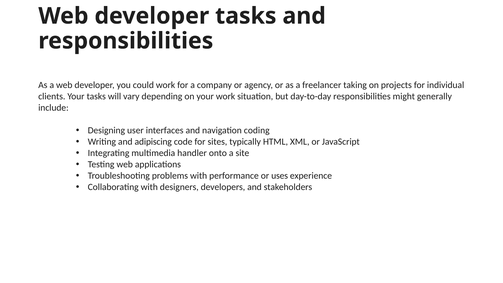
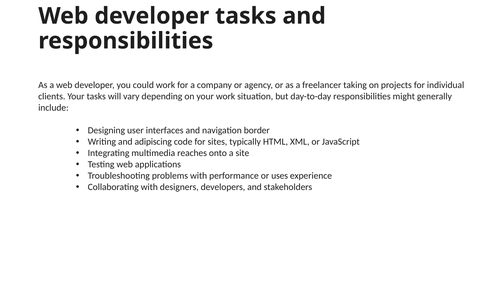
coding: coding -> border (257, 130)
handler: handler -> reaches (192, 153)
